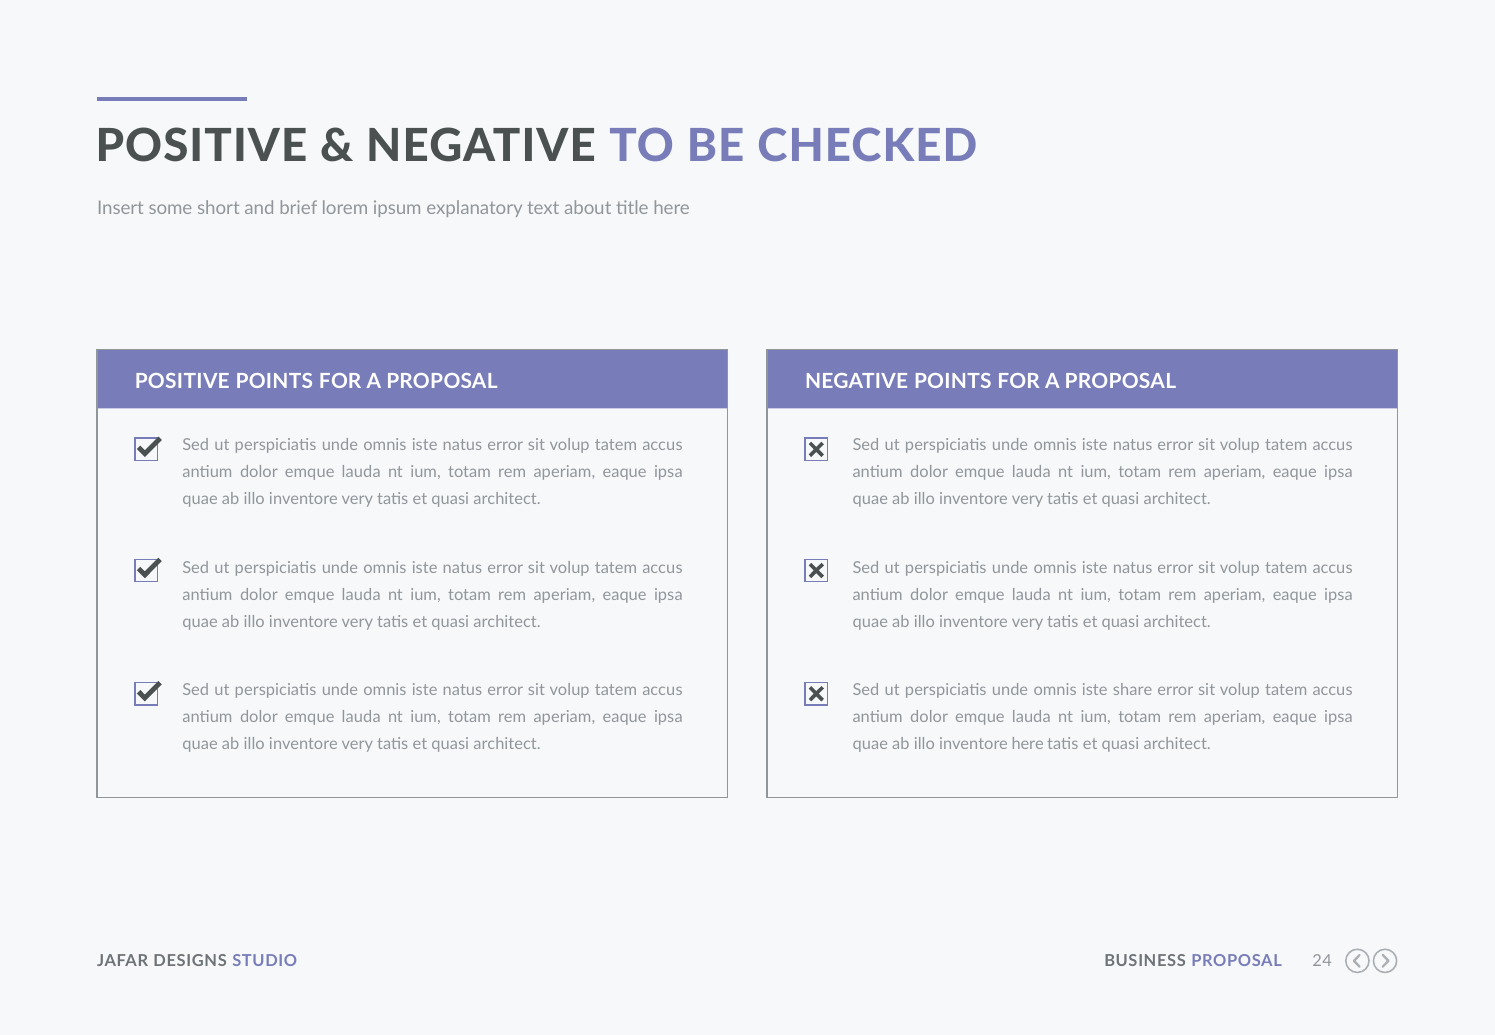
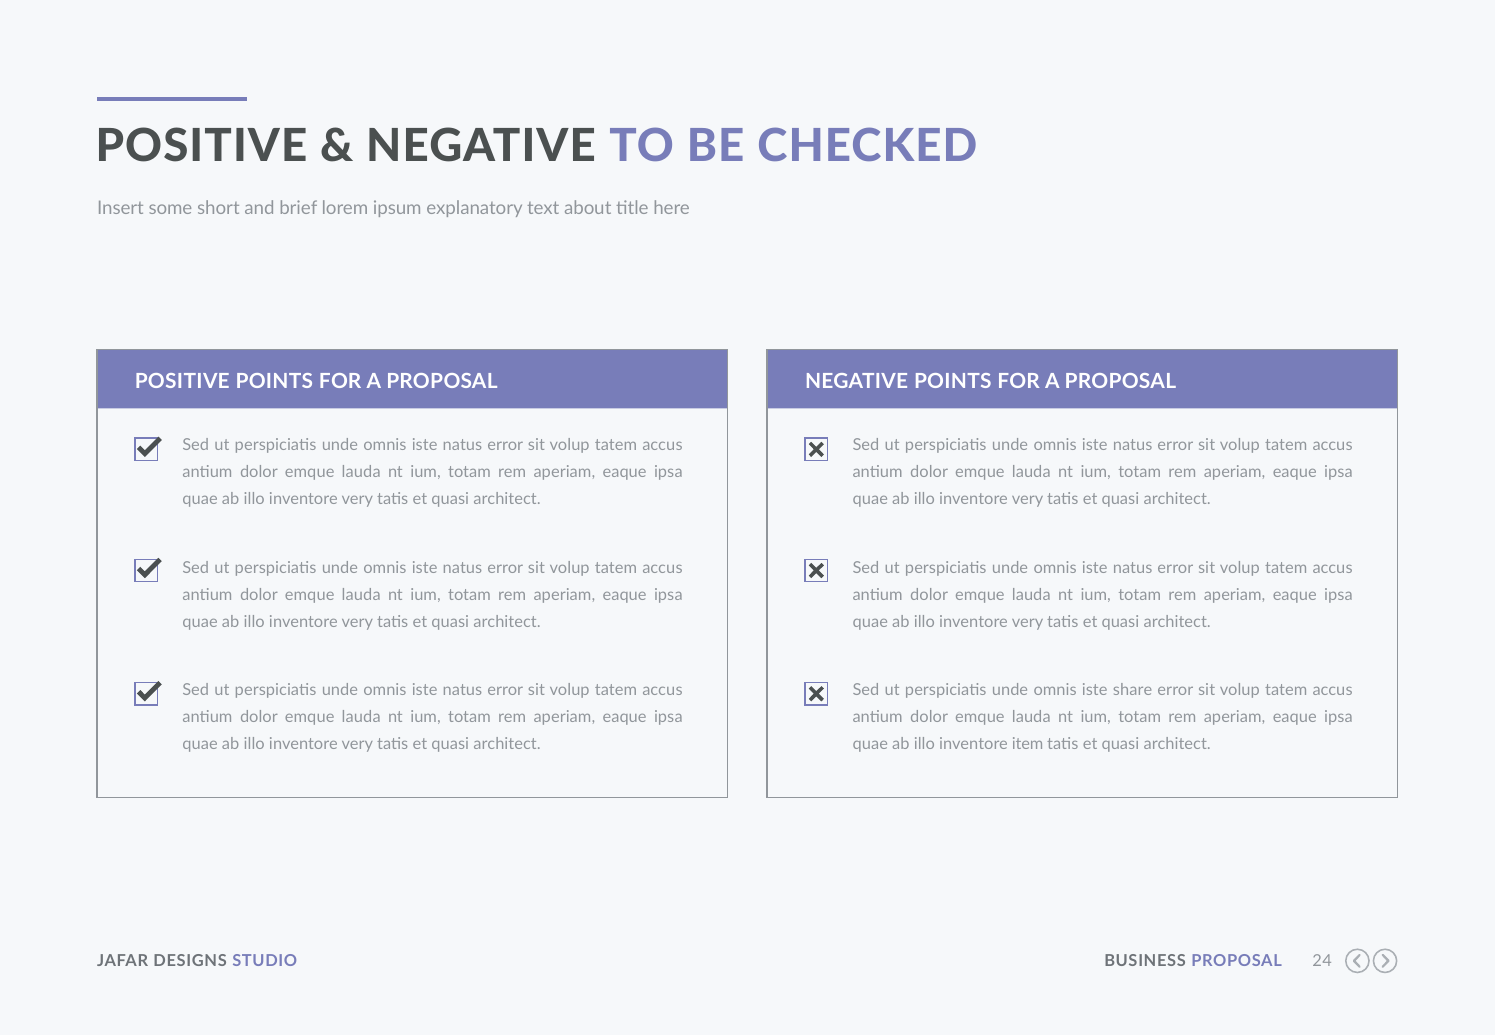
inventore here: here -> item (1028, 744)
